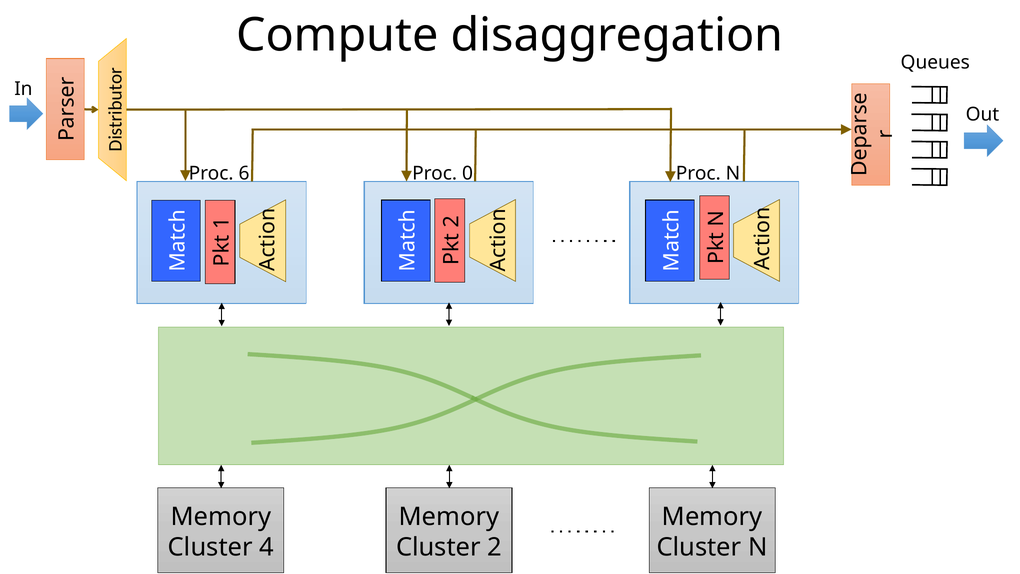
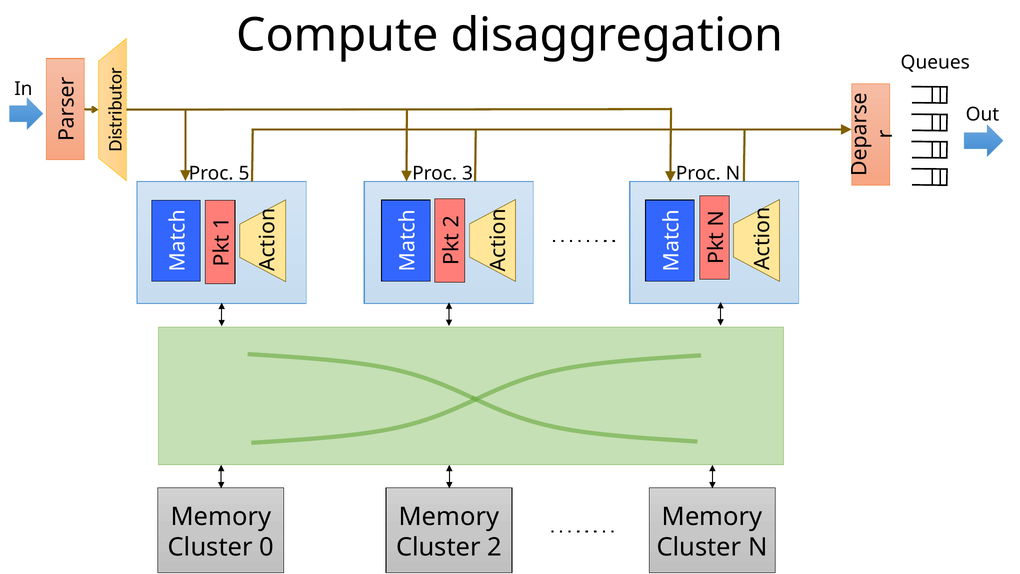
6: 6 -> 5 (244, 173)
0: 0 -> 3 (467, 173)
4: 4 -> 0 (267, 547)
